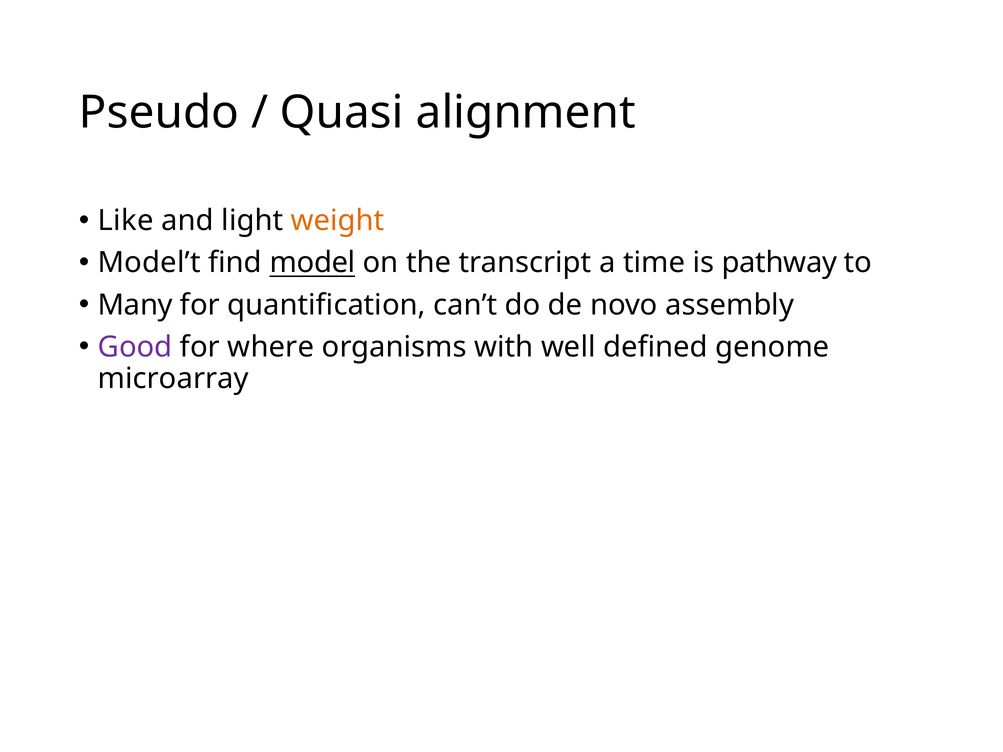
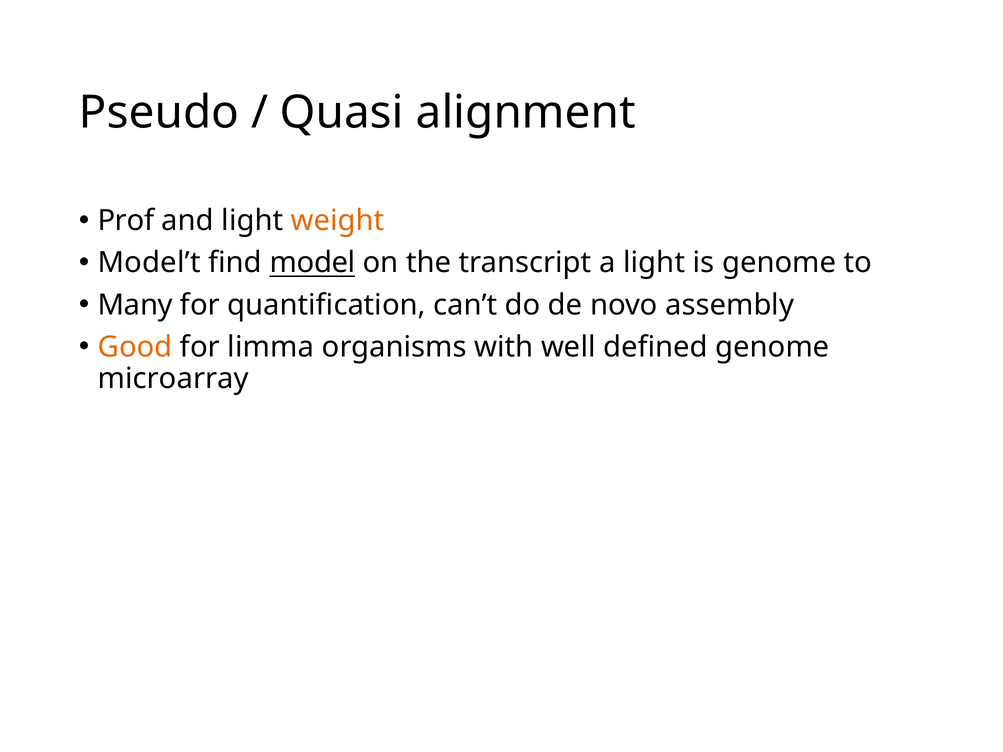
Like: Like -> Prof (126, 221)
a time: time -> light (654, 263)
is pathway: pathway -> genome (779, 263)
Good colour: purple -> orange (135, 347)
where: where -> limma (271, 347)
